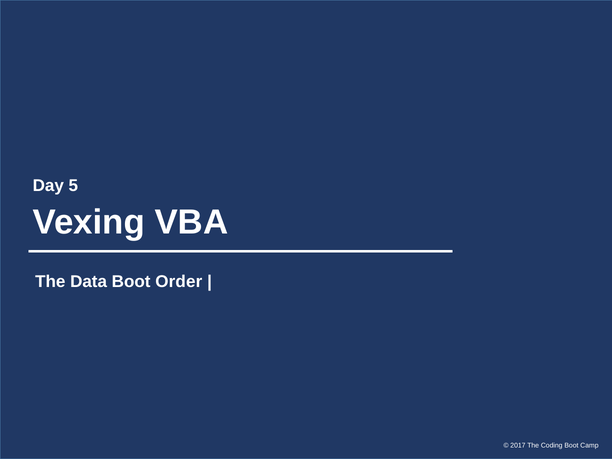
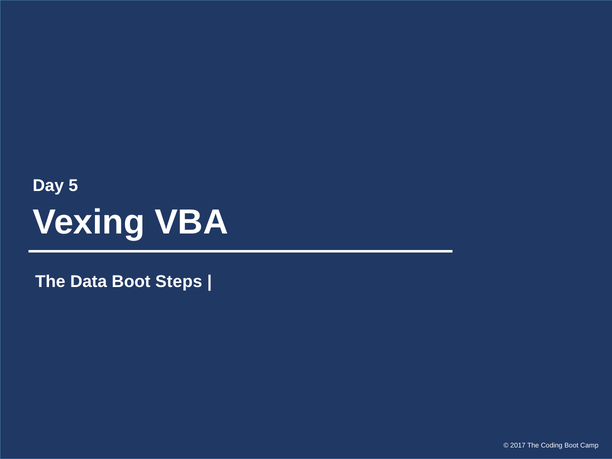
Order: Order -> Steps (179, 282)
